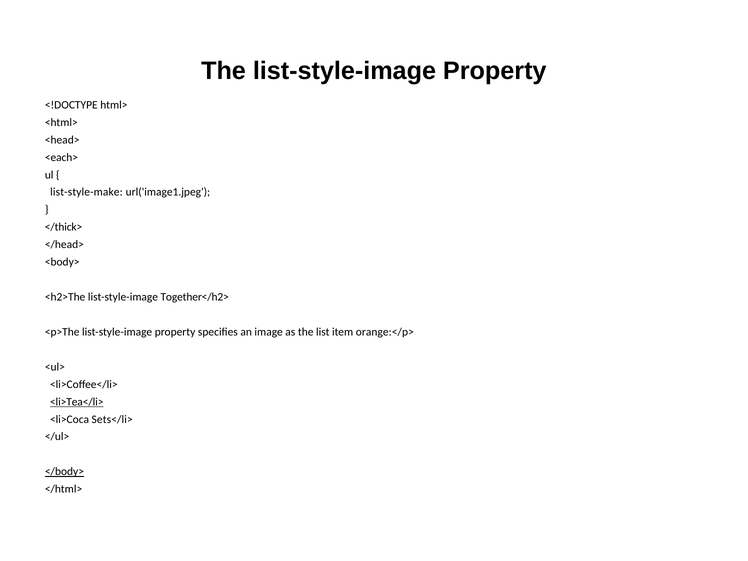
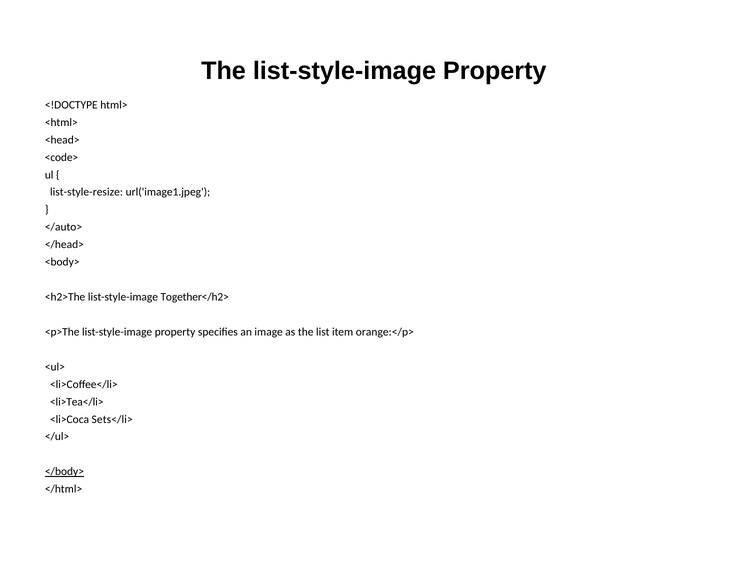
<each>: <each> -> <code> (61, 157)
list-style-make: list-style-make -> list-style-resize (87, 192)
</thick>: </thick> -> </auto> (63, 227)
<li>Tea</li> underline: present -> none (77, 402)
